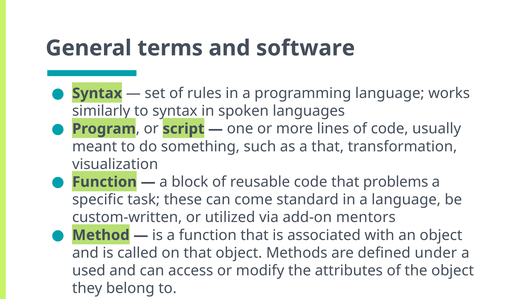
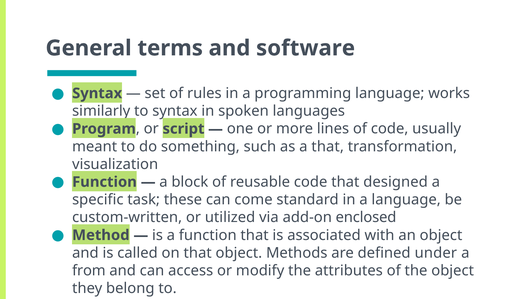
problems: problems -> designed (396, 182)
mentors: mentors -> enclosed (366, 218)
used: used -> from (89, 271)
